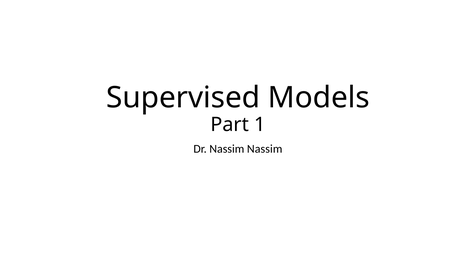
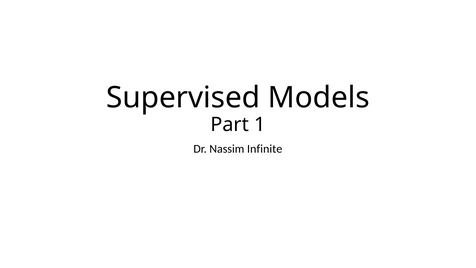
Nassim Nassim: Nassim -> Infinite (265, 149)
